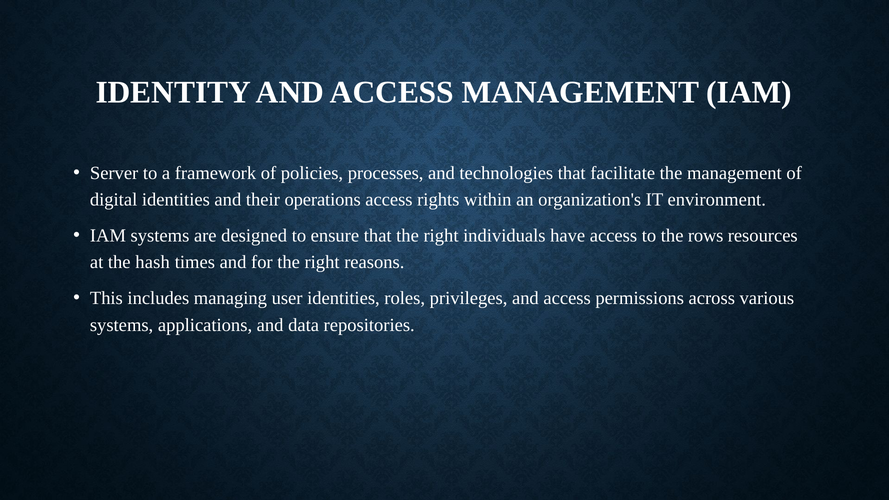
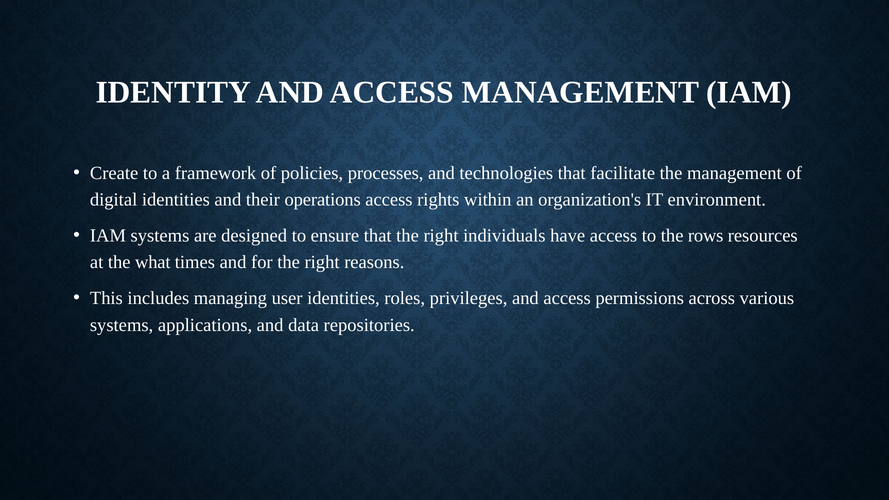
Server: Server -> Create (114, 173)
hash: hash -> what (153, 262)
